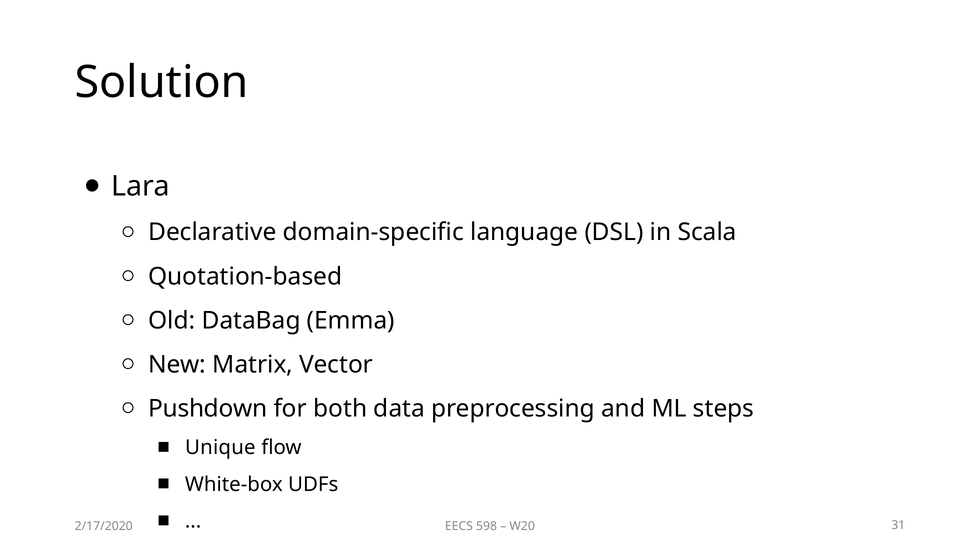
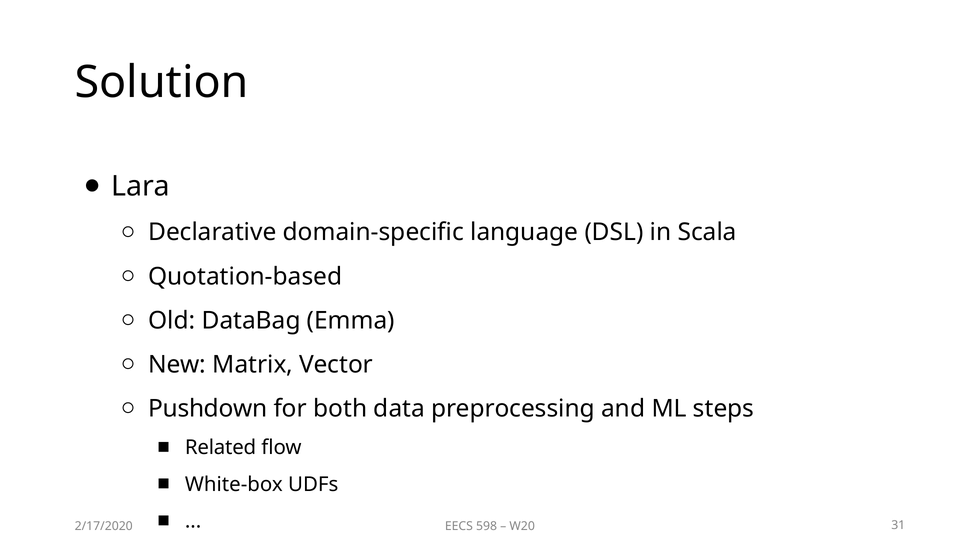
Unique: Unique -> Related (221, 448)
